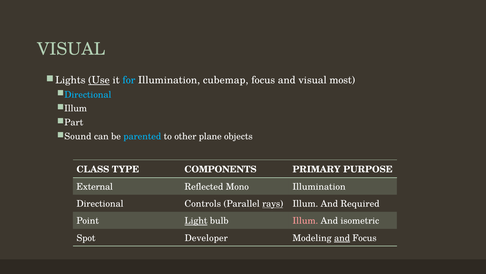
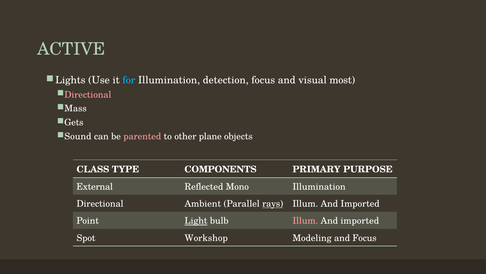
VISUAL: VISUAL -> ACTIVE (71, 49)
Use underline: present -> none (99, 80)
cubemap: cubemap -> detection (226, 80)
Directional colour: light blue -> pink (88, 94)
Illum: Illum -> Mass (76, 108)
Part: Part -> Gets (74, 122)
parented colour: light blue -> pink (142, 136)
Controls: Controls -> Ambient (203, 203)
Required: Required -> Imported (360, 203)
isometric: isometric -> imported (360, 220)
Developer: Developer -> Workshop (206, 238)
and underline: present -> none (342, 238)
